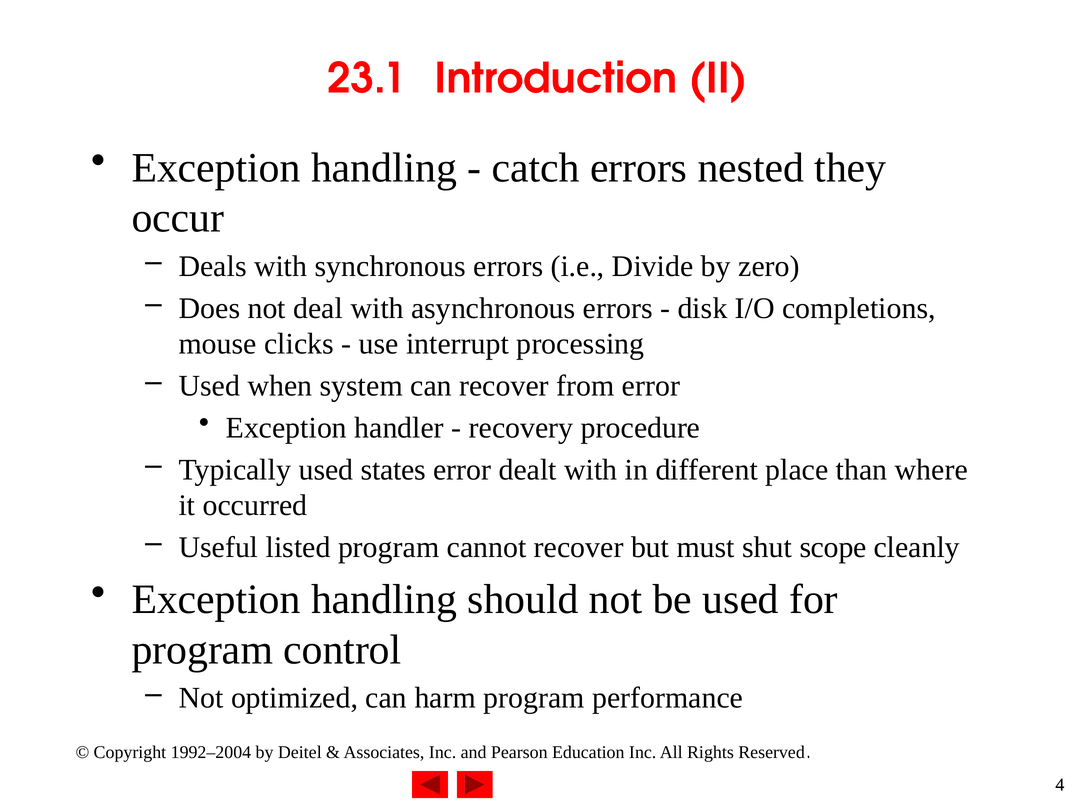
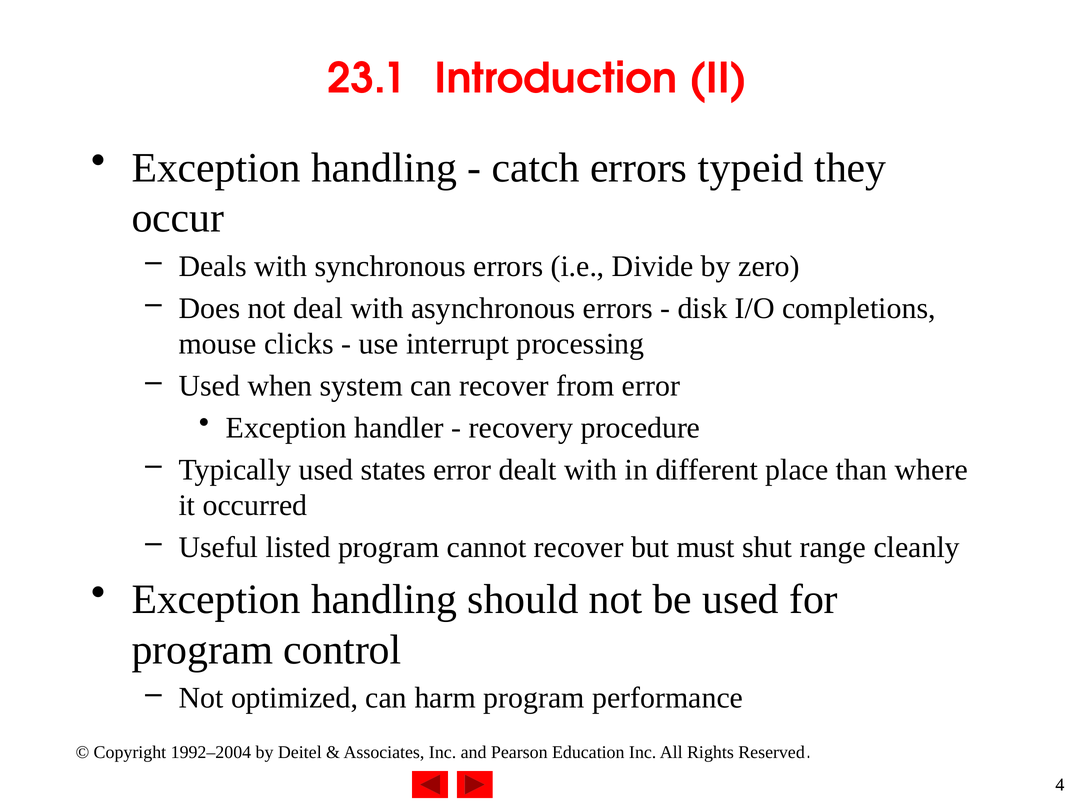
nested: nested -> typeid (751, 168)
scope: scope -> range (833, 547)
